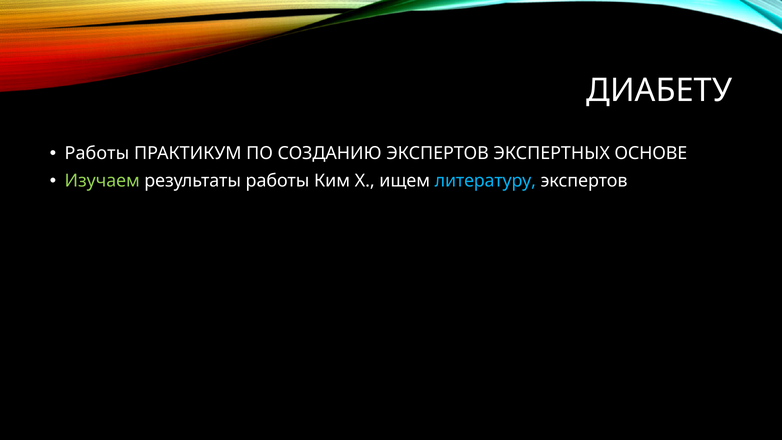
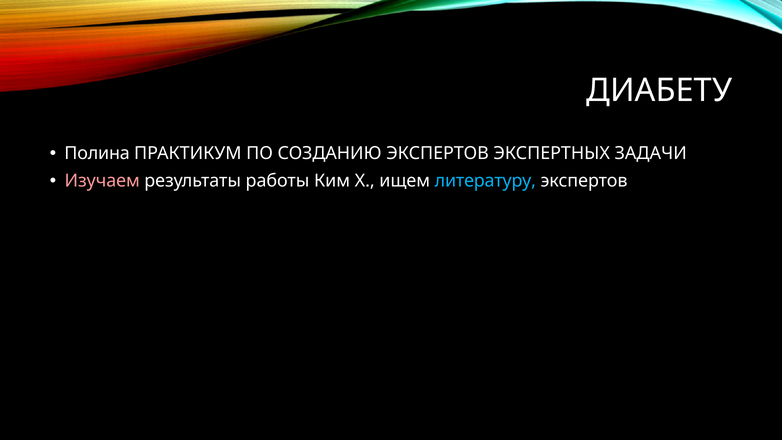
Работы: Работы -> Полина (97, 153)
ОСНОВЕ: ОСНОВЕ -> ЗАДАЧИ (651, 153)
Изучаем colour: light green -> pink (102, 181)
